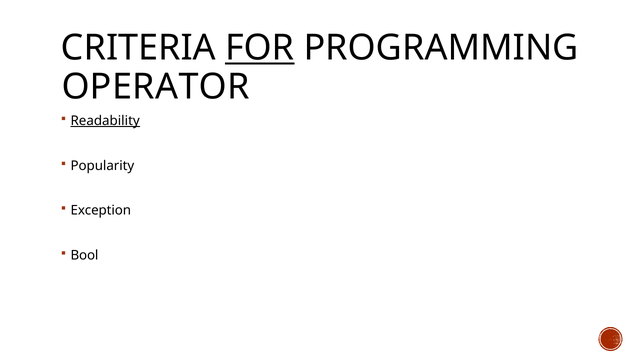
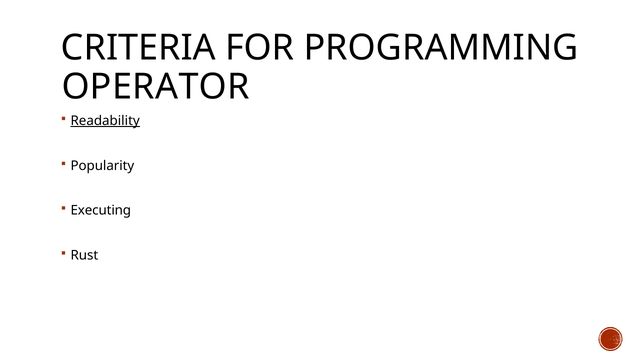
FOR underline: present -> none (260, 48)
Exception: Exception -> Executing (101, 210)
Bool: Bool -> Rust (84, 255)
